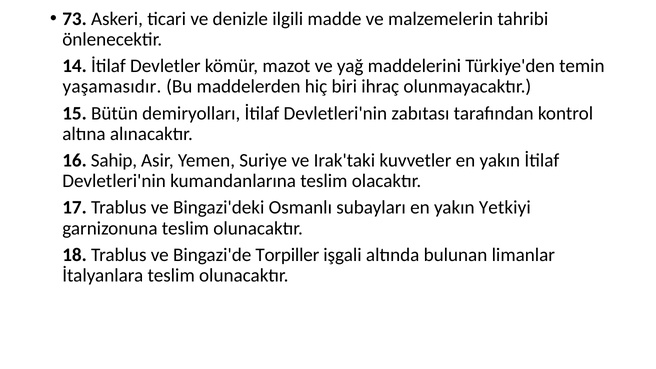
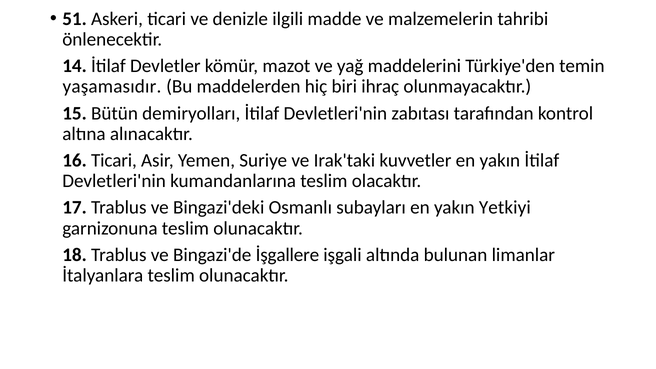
73: 73 -> 51 (75, 19)
16 Sahip: Sahip -> Ticari (114, 160)
Torpiller: Torpiller -> İşgallere (287, 255)
